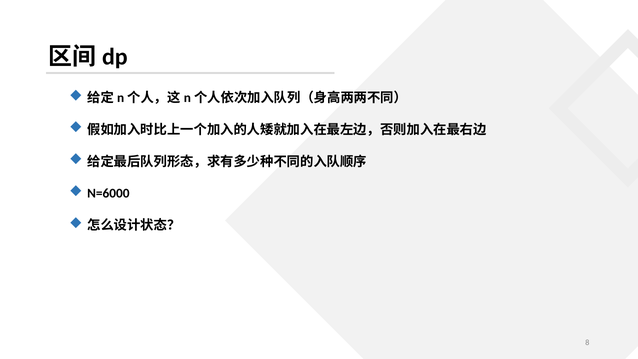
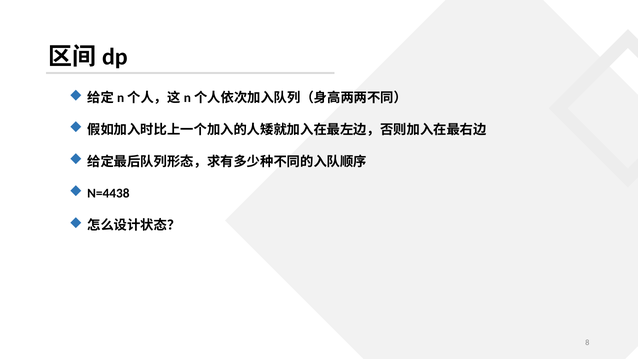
N=6000: N=6000 -> N=4438 (108, 194)
